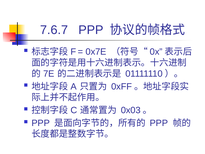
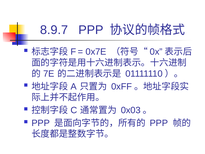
7.6.7: 7.6.7 -> 8.9.7 (54, 30)
